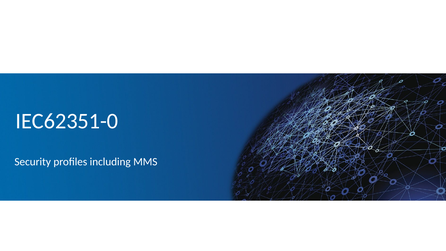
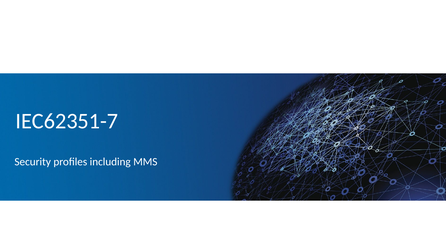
IEC62351-0: IEC62351-0 -> IEC62351-7 (67, 121)
